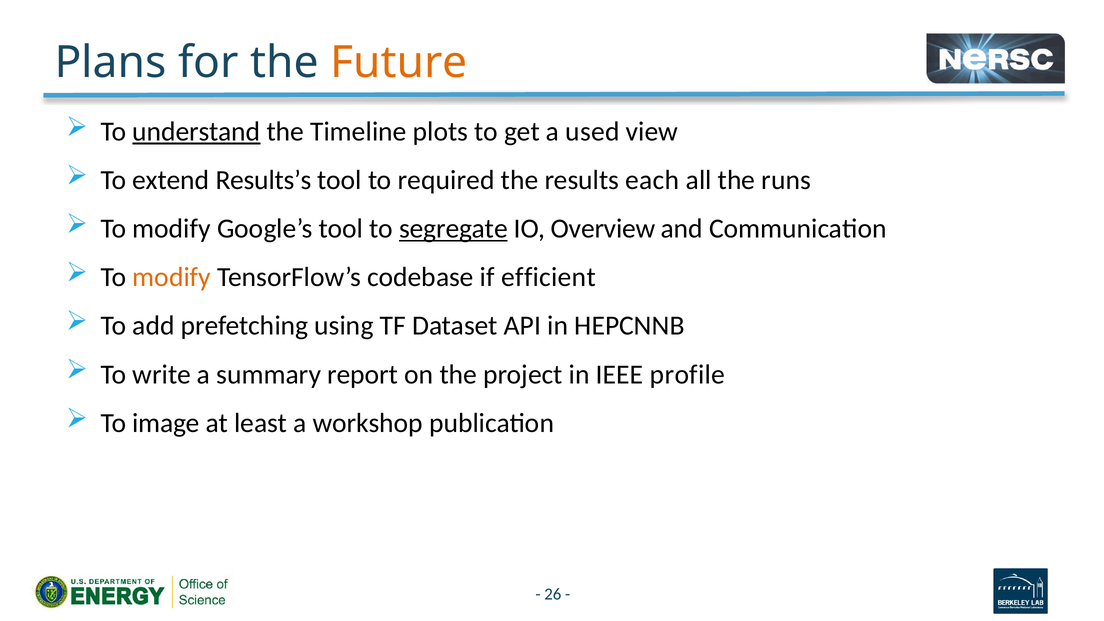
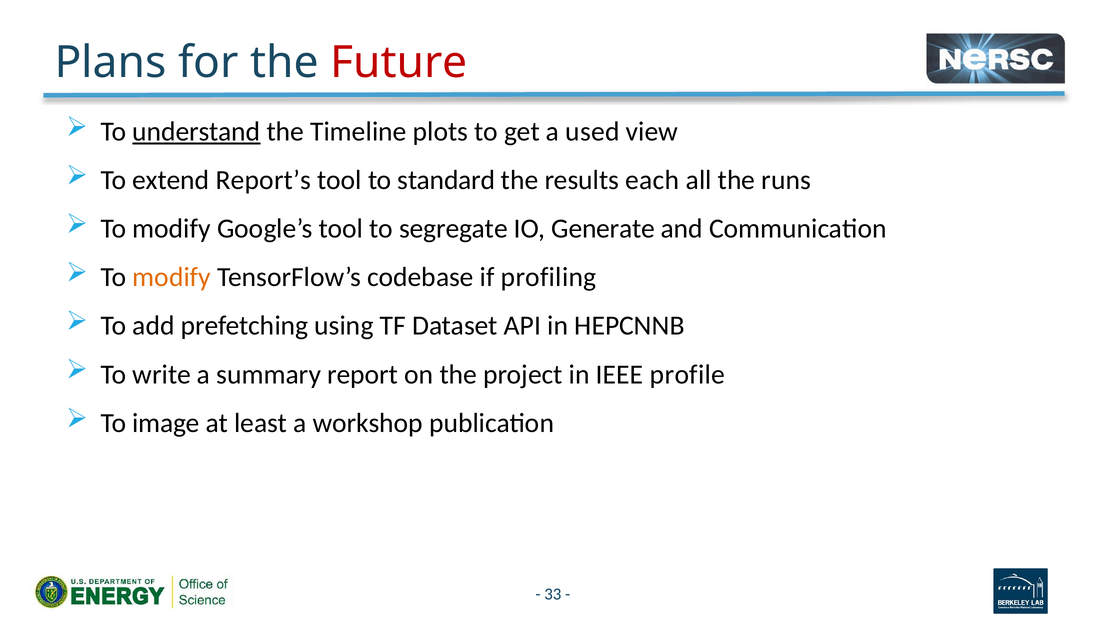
Future colour: orange -> red (399, 62)
Results’s: Results’s -> Report’s (263, 180)
required: required -> standard (446, 180)
segregate underline: present -> none (453, 229)
Overview: Overview -> Generate (603, 229)
efficient: efficient -> profiling (549, 277)
26: 26 -> 33 (553, 594)
